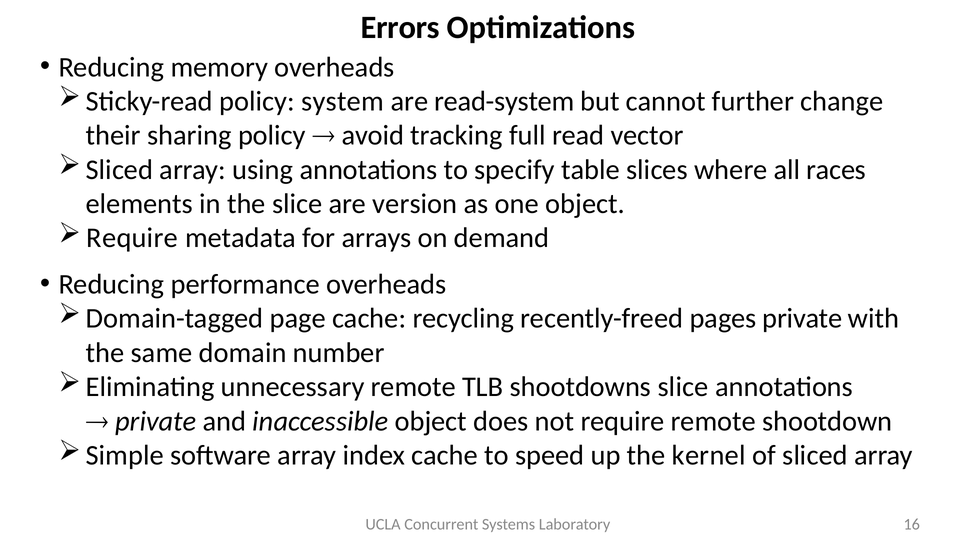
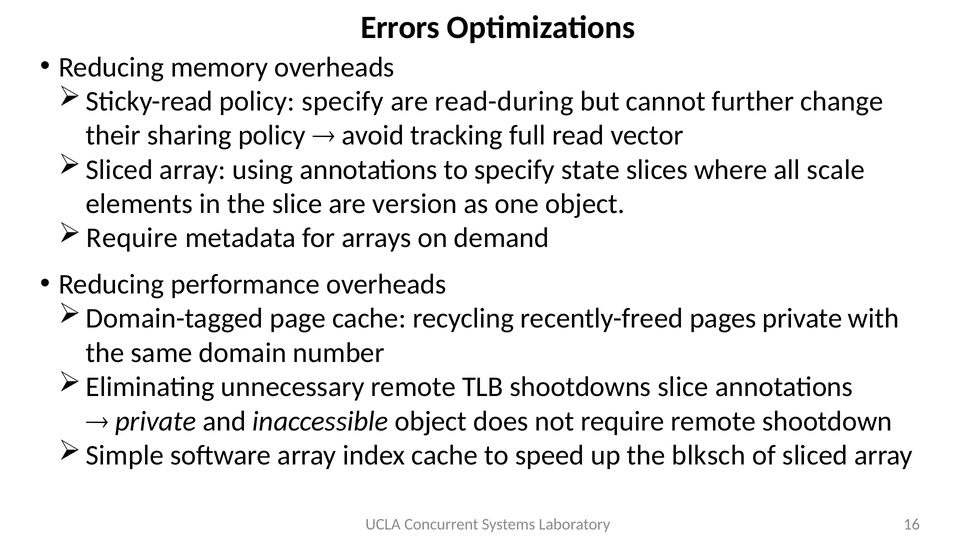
policy system: system -> specify (343, 101)
read-system: read-system -> read-during (504, 101)
table: table -> state (590, 170)
races: races -> scale (836, 170)
kernel: kernel -> blksch (709, 455)
